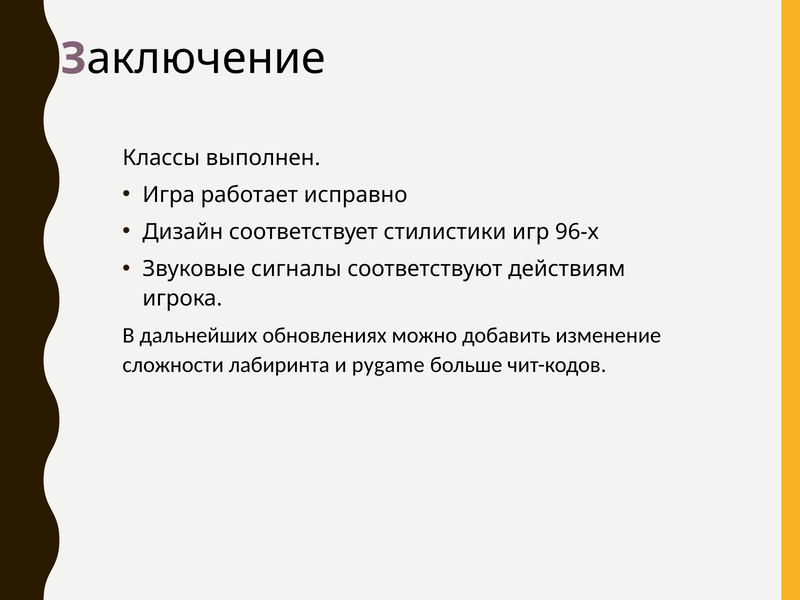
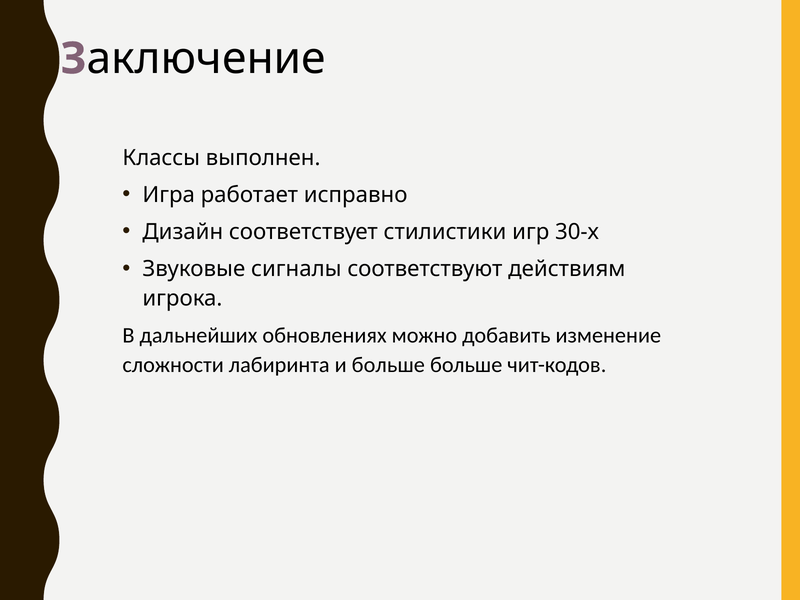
96-х: 96-х -> 30-х (577, 232)
и pygame: pygame -> больше (388, 365)
